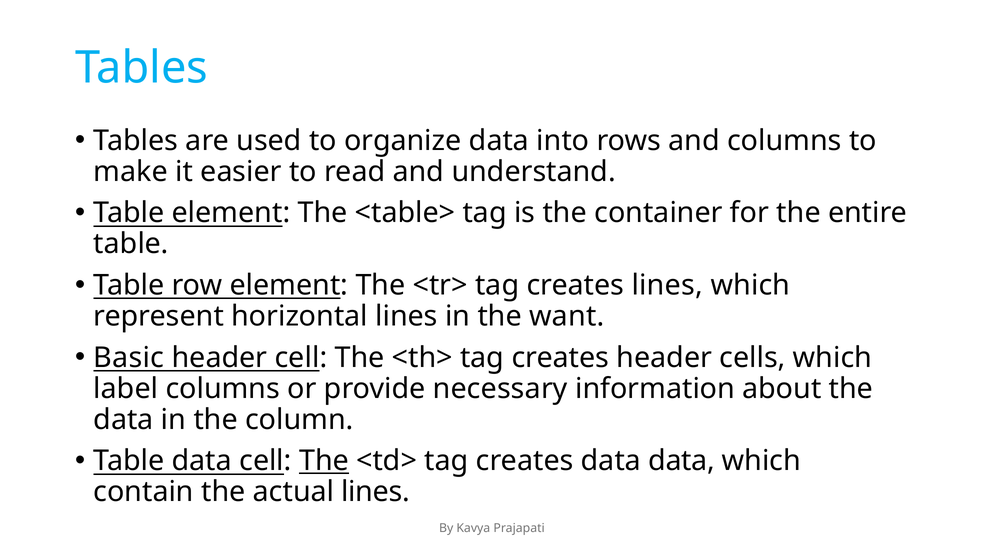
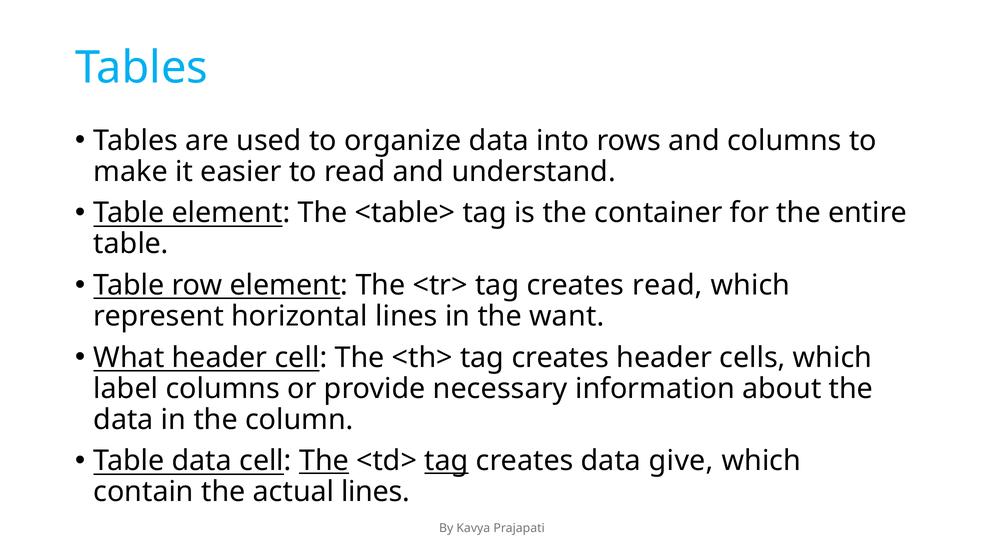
creates lines: lines -> read (667, 285)
Basic: Basic -> What (129, 357)
tag underline: none -> present (447, 460)
data data: data -> give (681, 460)
